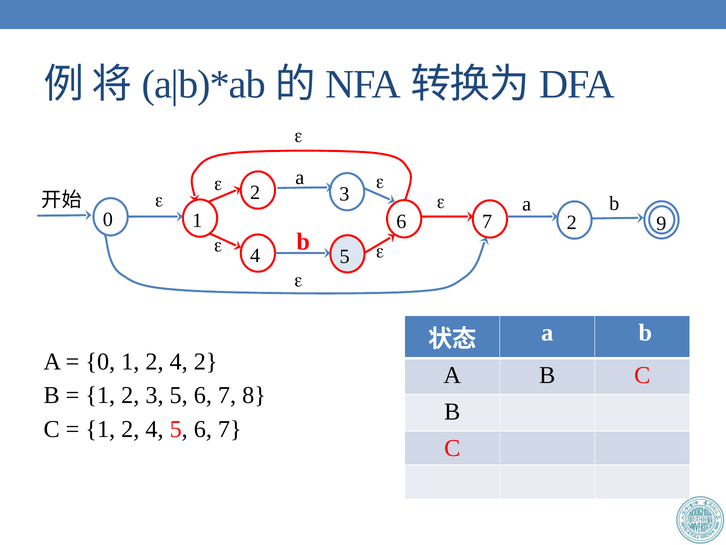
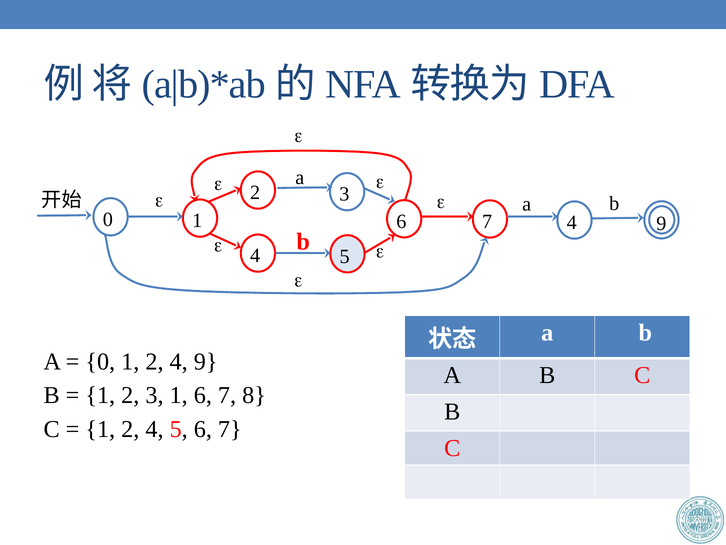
7 2: 2 -> 4 (572, 222)
4 2: 2 -> 9 (206, 361)
3 5: 5 -> 1 (179, 395)
